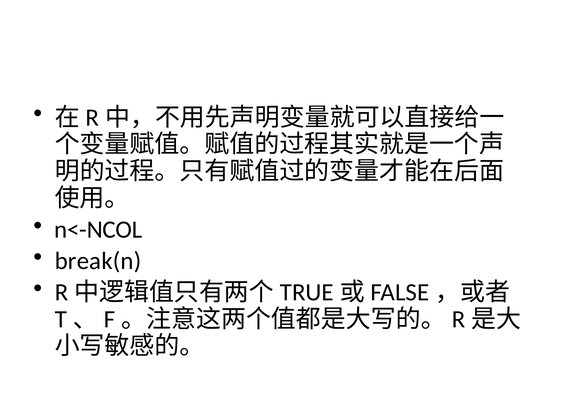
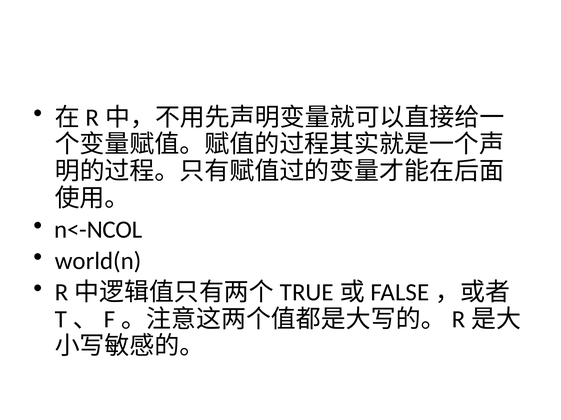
break(n: break(n -> world(n (98, 261)
